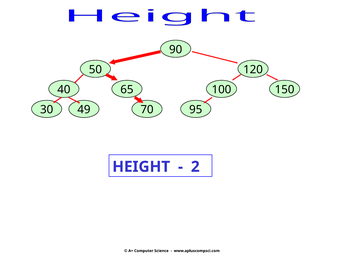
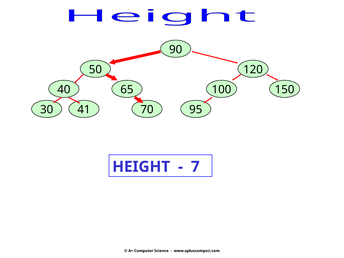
49: 49 -> 41 (84, 110)
2: 2 -> 7 (195, 167)
